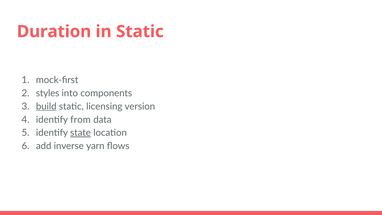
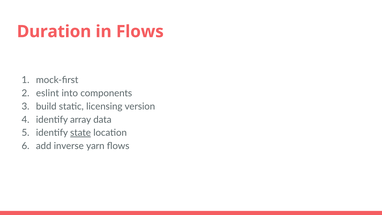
in Static: Static -> Flows (140, 32)
styles: styles -> eslint (48, 93)
build underline: present -> none (46, 106)
from: from -> array (81, 120)
